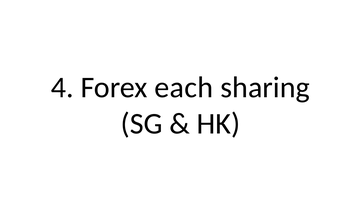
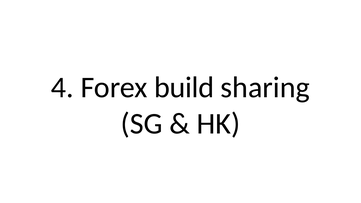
each: each -> build (184, 88)
